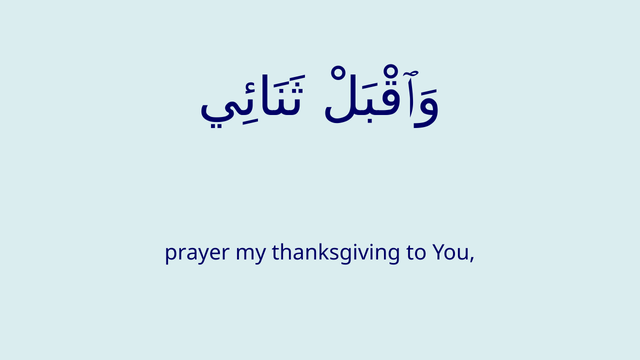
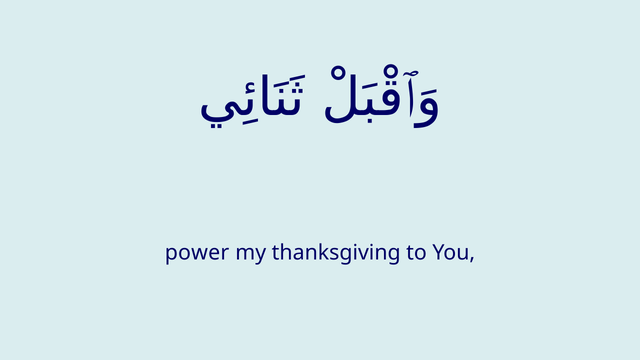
prayer: prayer -> power (197, 253)
